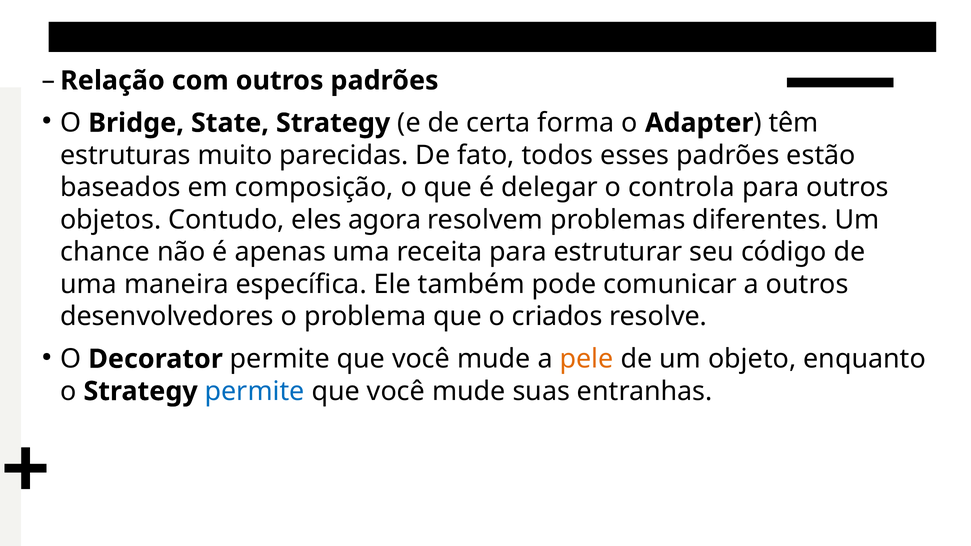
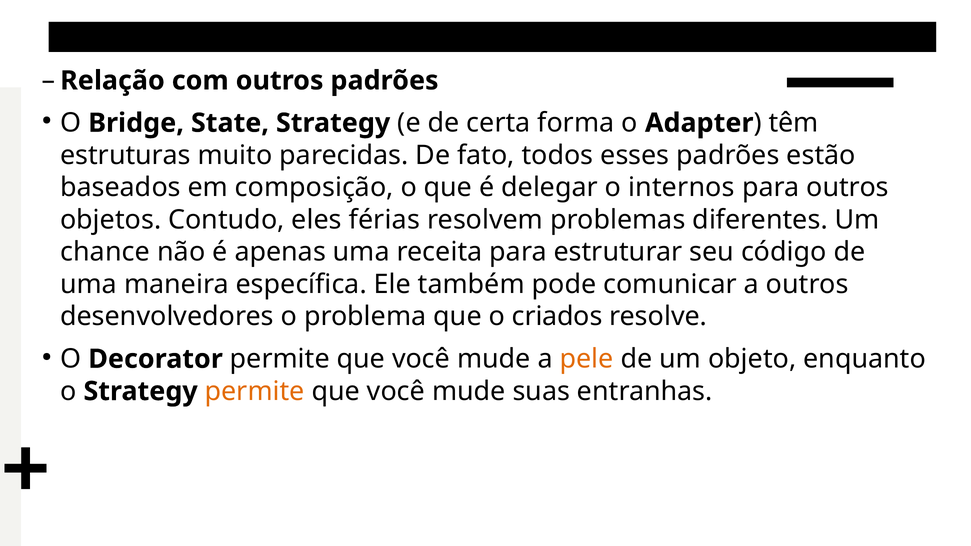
controla: controla -> internos (681, 188)
agora: agora -> férias (384, 220)
permite colour: blue -> orange (255, 391)
